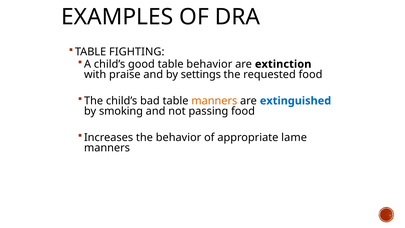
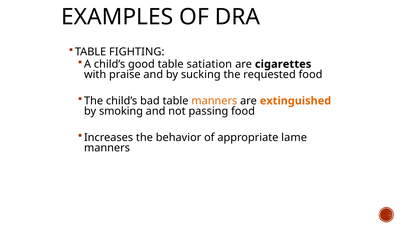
table behavior: behavior -> satiation (209, 64)
extinction: extinction -> cigarettes (283, 64)
settings: settings -> sucking (201, 75)
extinguished colour: blue -> orange (296, 101)
